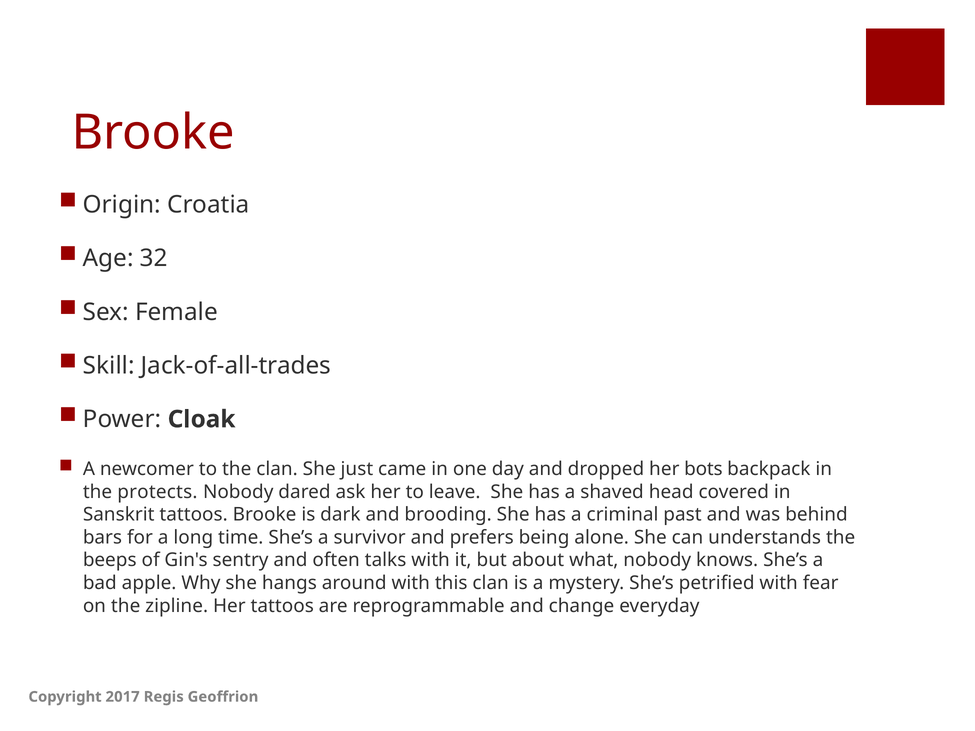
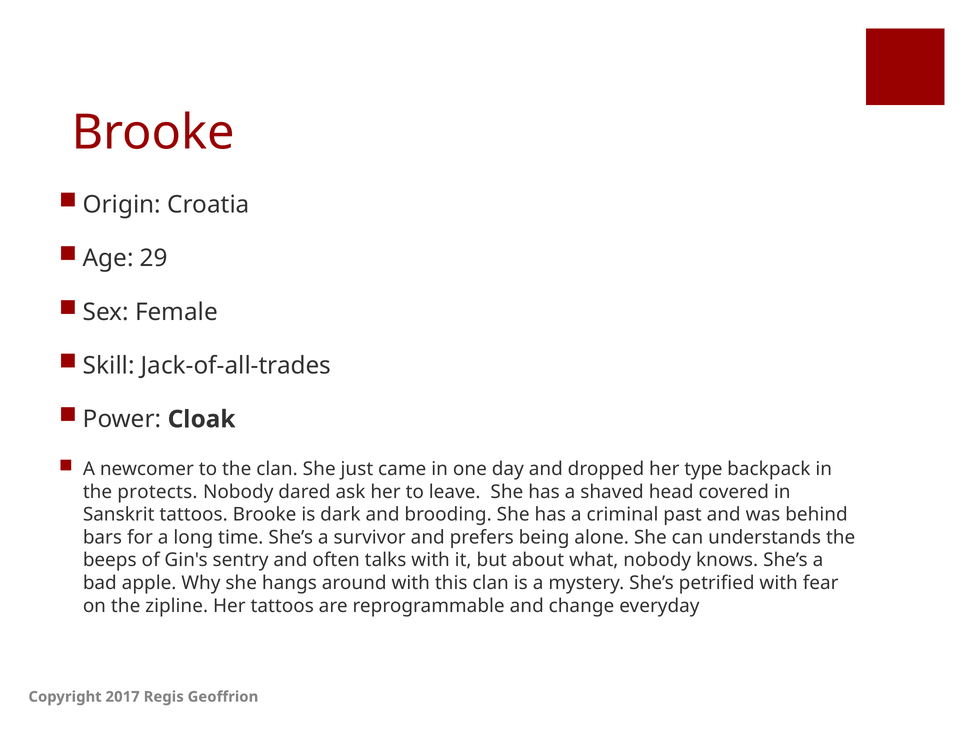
32: 32 -> 29 (154, 259)
bots: bots -> type (703, 469)
